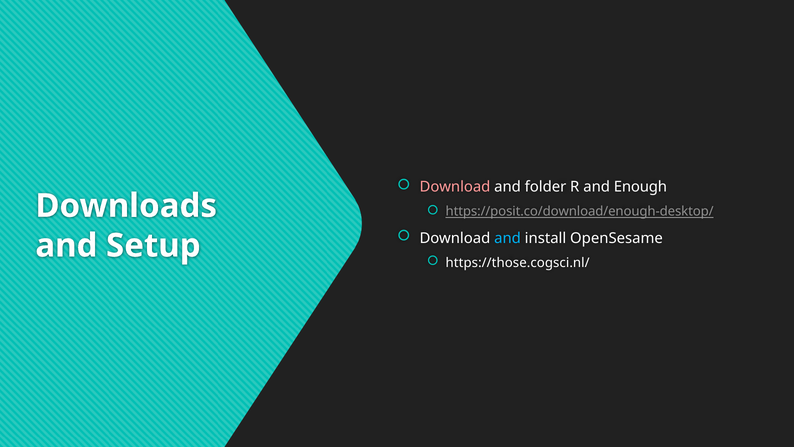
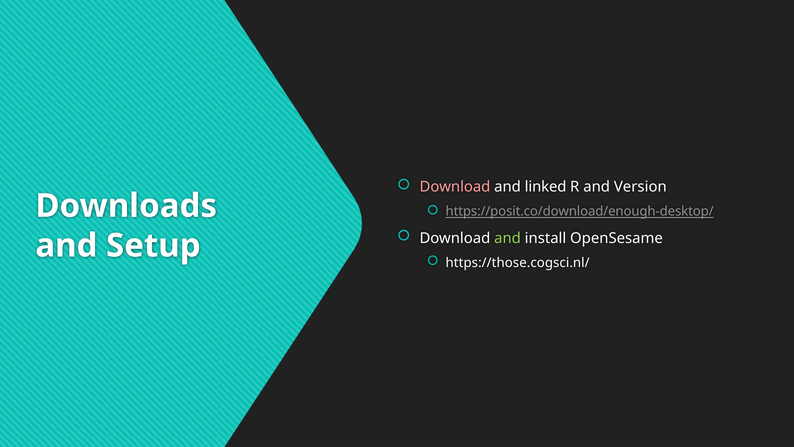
folder: folder -> linked (546, 187)
Enough: Enough -> Version (640, 187)
and colour: light blue -> light green (508, 238)
